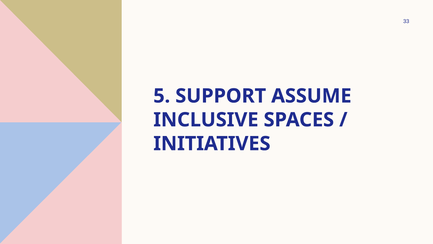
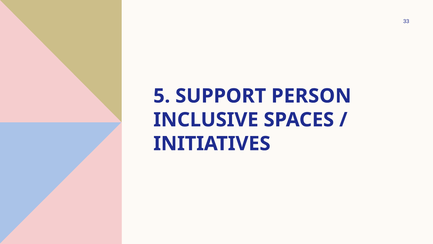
ASSUME: ASSUME -> PERSON (311, 96)
